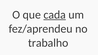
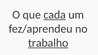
trabalho underline: none -> present (48, 43)
